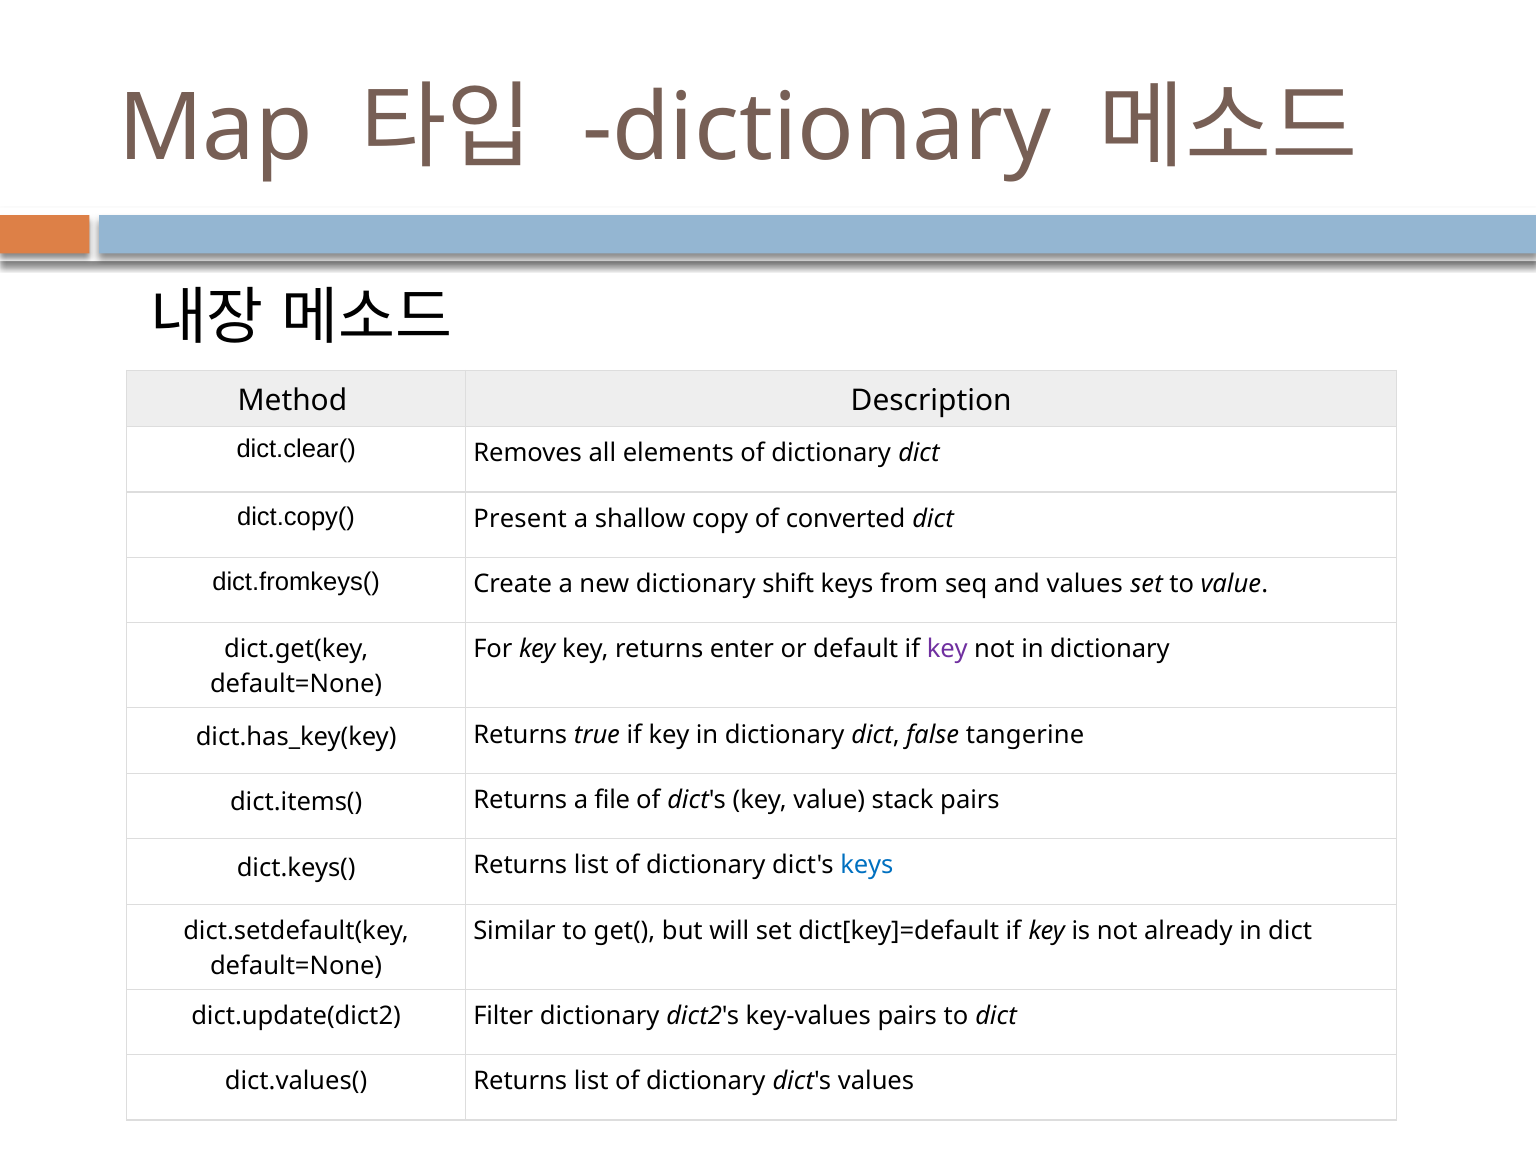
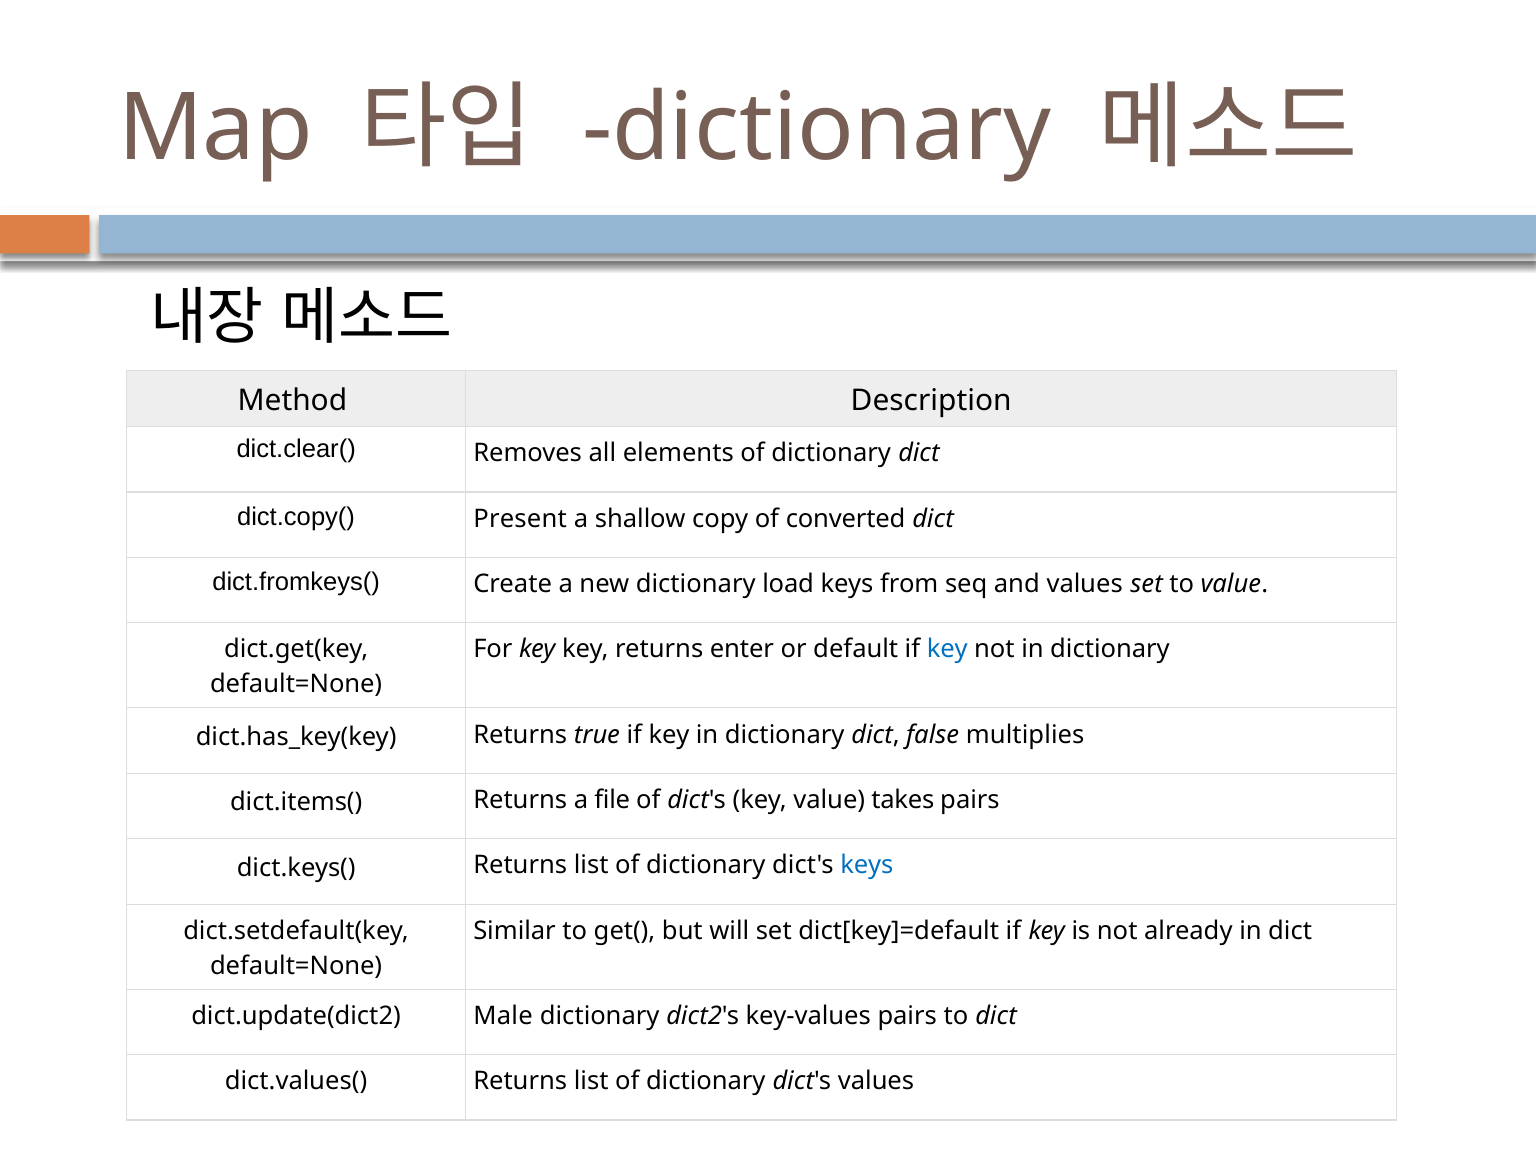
shift: shift -> load (788, 584)
key colour: purple -> blue (947, 649)
tangerine: tangerine -> multiplies (1025, 735)
stack: stack -> takes (903, 800)
Filter: Filter -> Male (503, 1016)
